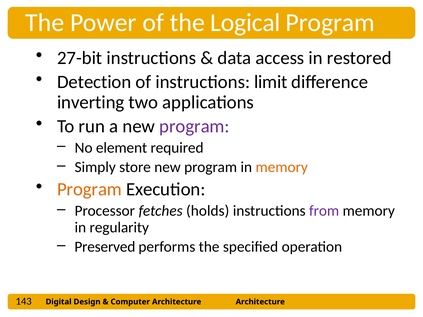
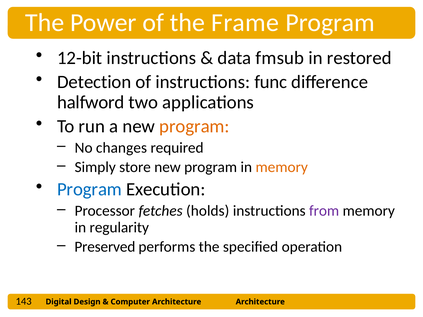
Logical: Logical -> Frame (245, 23)
27-bit: 27-bit -> 12-bit (80, 58)
access: access -> fmsub (280, 58)
limit: limit -> func (271, 82)
inverting: inverting -> halfword (91, 102)
program colour: purple -> orange (194, 126)
element: element -> changes (121, 148)
Program colour: orange -> blue (90, 190)
